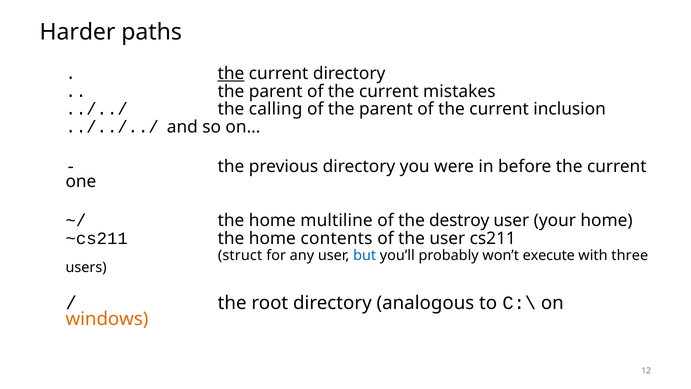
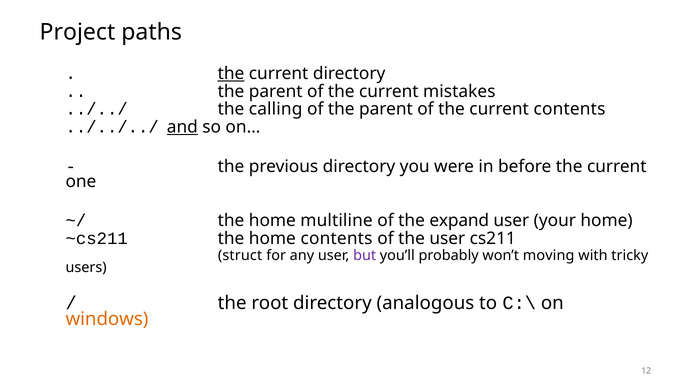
Harder: Harder -> Project (77, 32)
current inclusion: inclusion -> contents (570, 109)
and underline: none -> present (182, 127)
destroy: destroy -> expand (459, 221)
but colour: blue -> purple (365, 255)
execute: execute -> moving (549, 255)
three: three -> tricky (630, 255)
